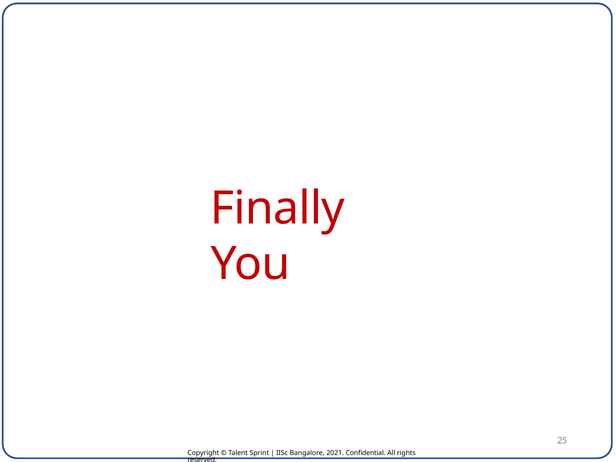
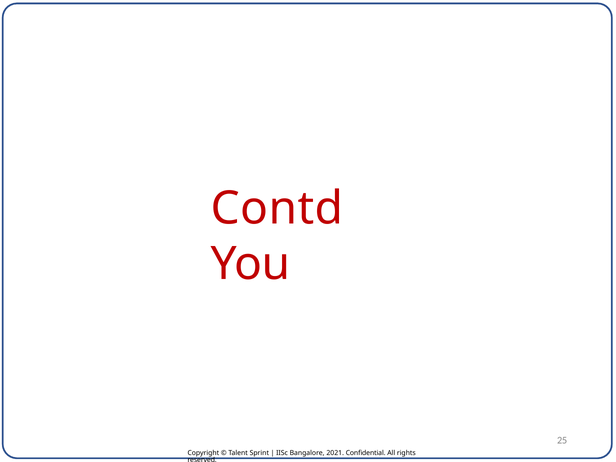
Finally: Finally -> Contd (277, 209)
